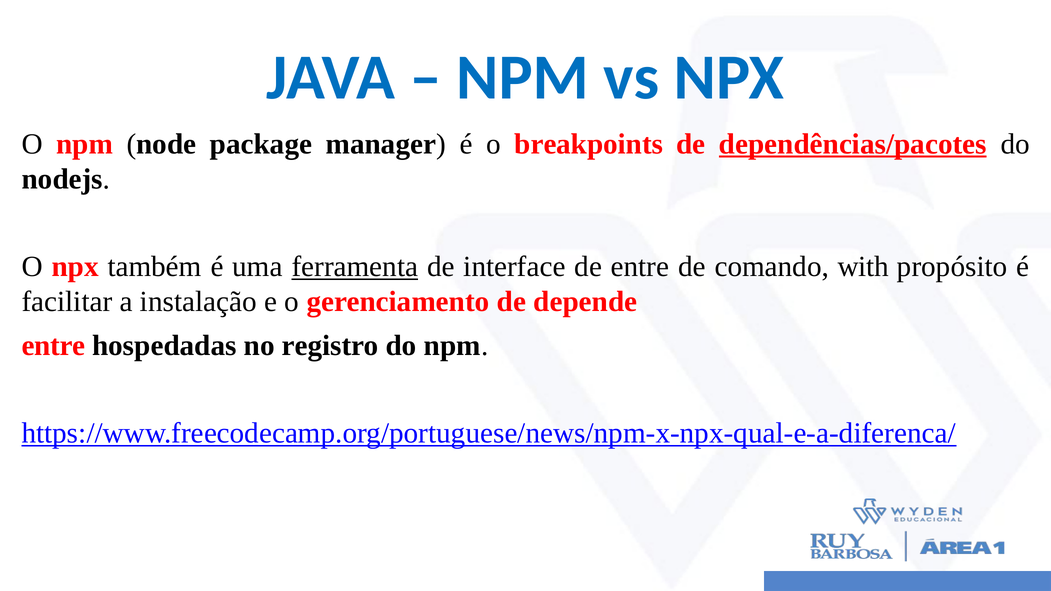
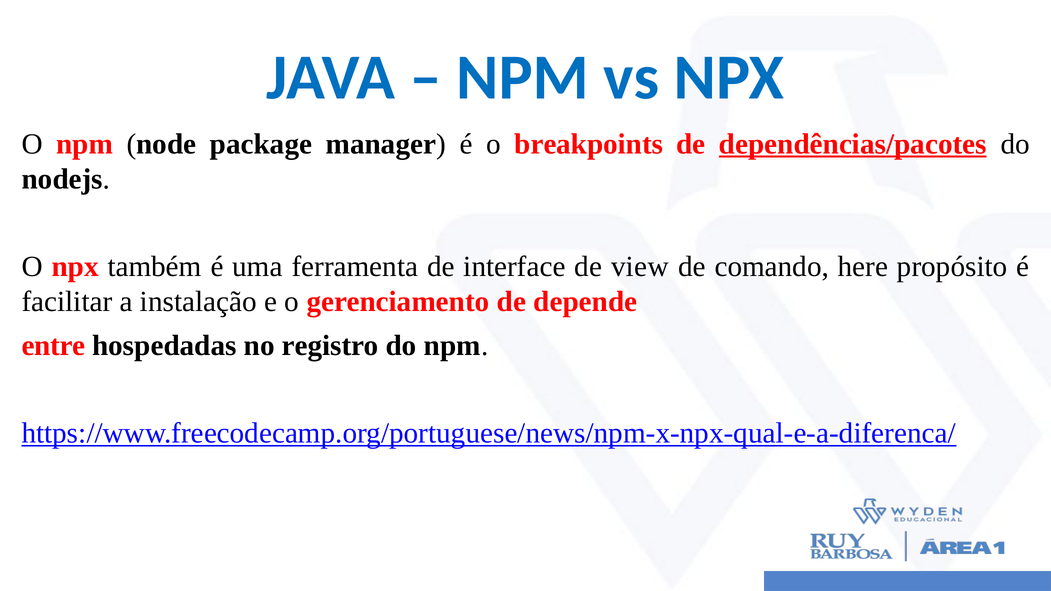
ferramenta underline: present -> none (355, 267)
de entre: entre -> view (640, 267)
with: with -> here (863, 267)
